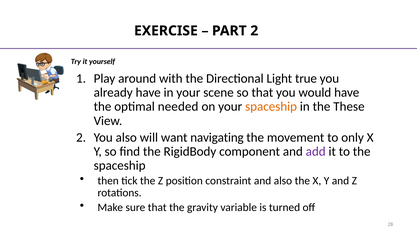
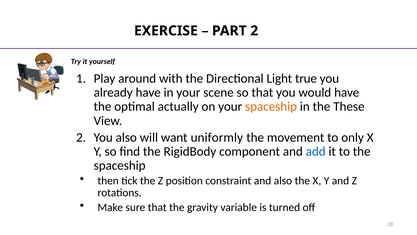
needed: needed -> actually (178, 106)
navigating: navigating -> uniformly (217, 137)
add colour: purple -> blue (316, 151)
